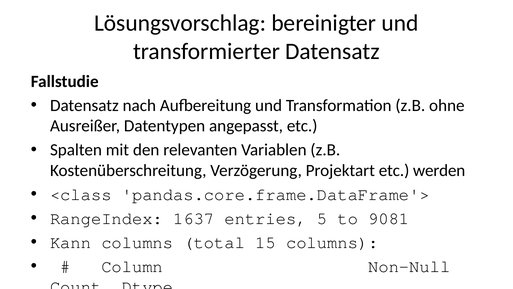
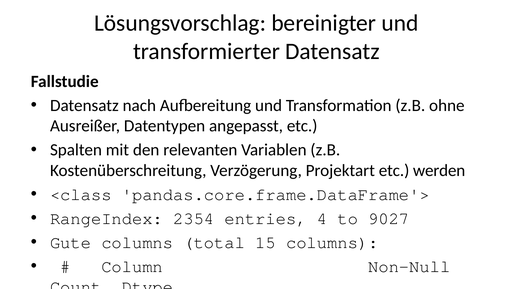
1637: 1637 -> 2354 (194, 218)
entries 5: 5 -> 4 (322, 218)
9081: 9081 -> 9027 (389, 218)
Kann: Kann -> Gute (71, 242)
